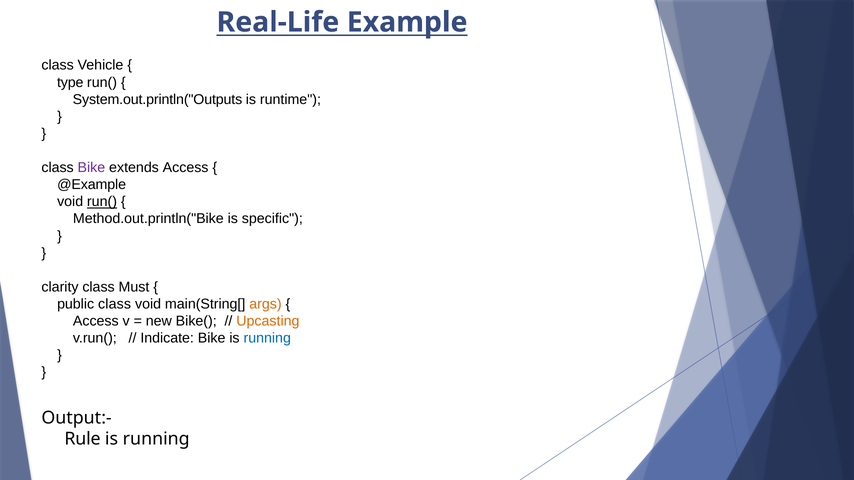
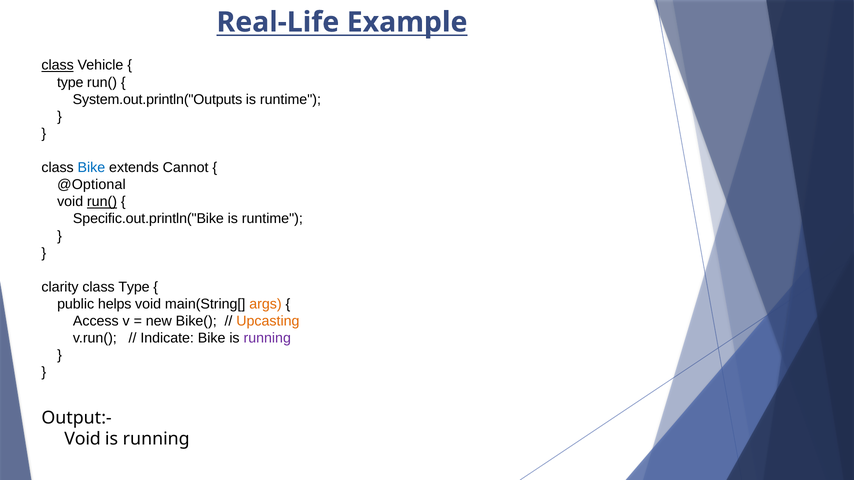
class underline: none -> present (58, 65)
Bike colour: purple -> blue (91, 168)
extends Access: Access -> Cannot (186, 168)
@Example: @Example -> @Optional (91, 185)
Method.out.println("Bike: Method.out.println("Bike -> Specific.out.println("Bike (148, 219)
specific: specific -> runtime (272, 219)
class Must: Must -> Type (134, 287)
public class: class -> helps (115, 304)
running colour: blue -> purple (267, 338)
Rule: Rule -> Void (83, 439)
